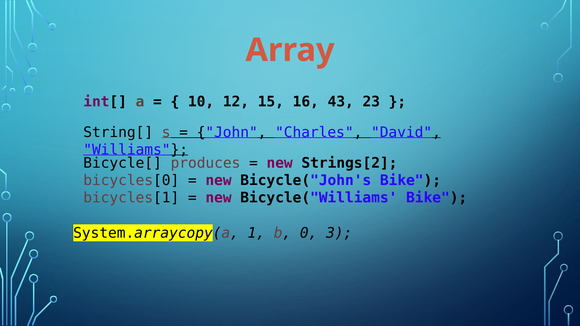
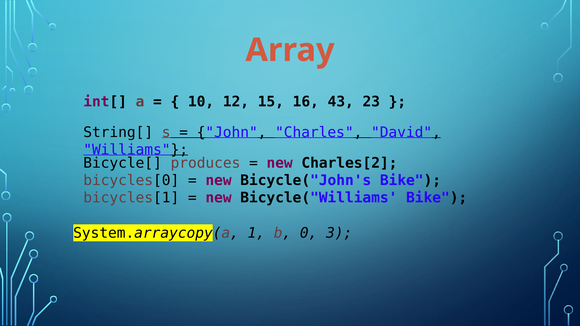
Strings[2: Strings[2 -> Charles[2 (349, 163)
